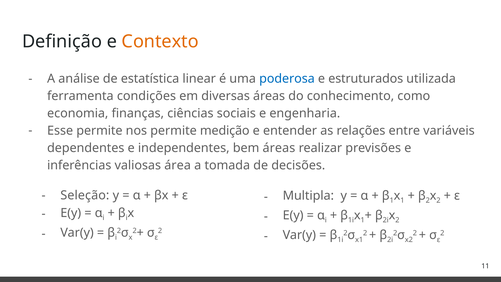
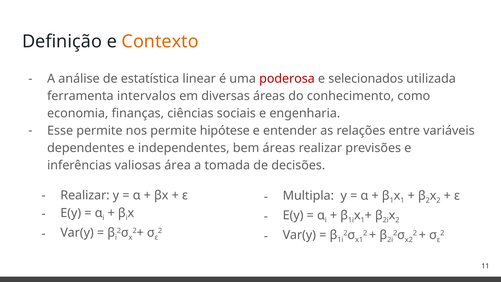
poderosa colour: blue -> red (287, 79)
estruturados: estruturados -> selecionados (366, 79)
condições: condições -> intervalos (146, 96)
medição: medição -> hipótese (225, 131)
Seleção: Seleção -> Realizar (85, 195)
